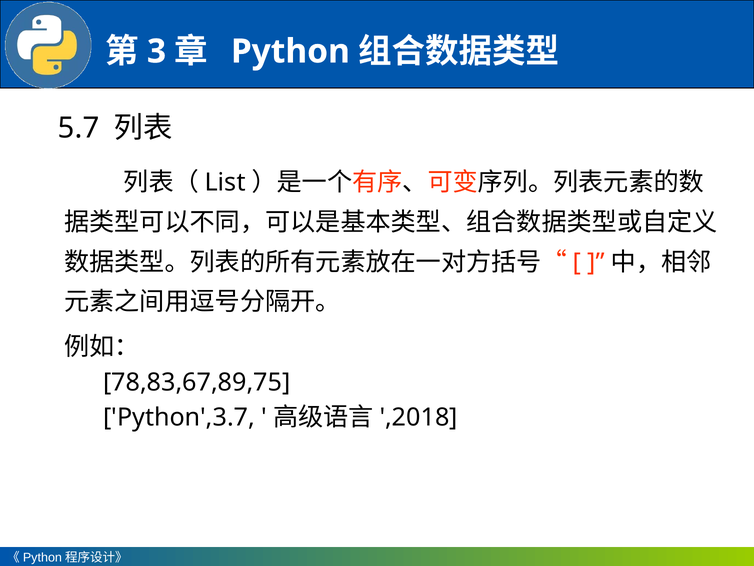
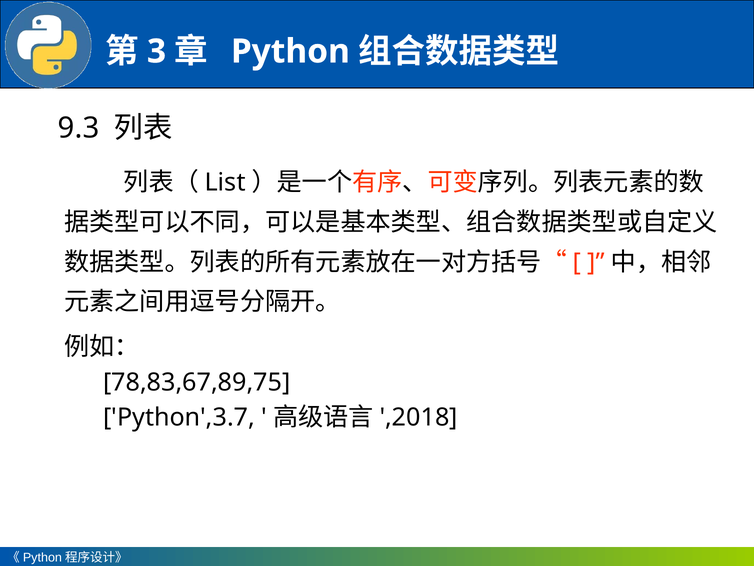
5.7: 5.7 -> 9.3 (79, 128)
